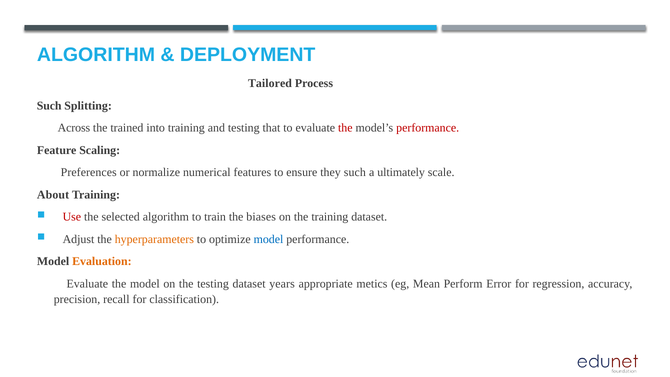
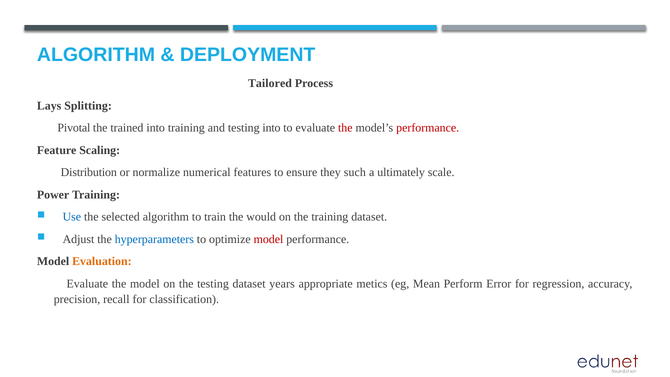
Such: Such -> Lays (49, 106)
Across: Across -> Pivotal (74, 128)
testing that: that -> into (272, 128)
Preferences: Preferences -> Distribution (89, 172)
About: About -> Power (53, 195)
Use colour: red -> blue (72, 217)
biases: biases -> would (261, 217)
hyperparameters colour: orange -> blue (154, 239)
model colour: blue -> red (268, 239)
